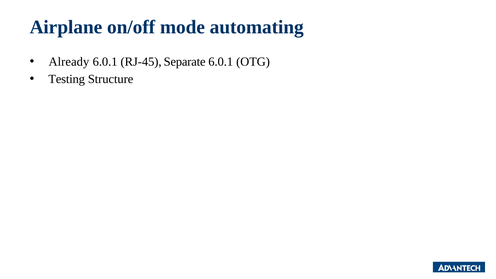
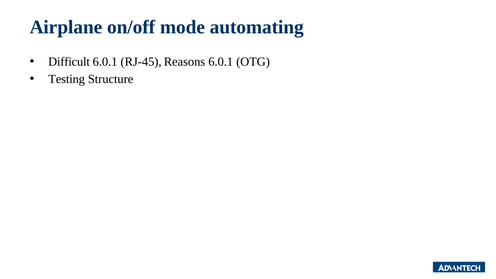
Already: Already -> Difficult (69, 62)
Separate: Separate -> Reasons (185, 62)
